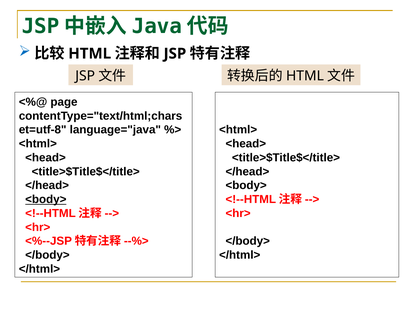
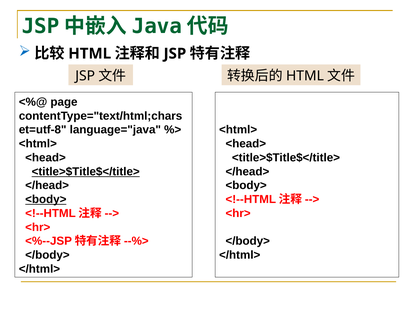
<title>$Title$</title> underline: none -> present (86, 171)
